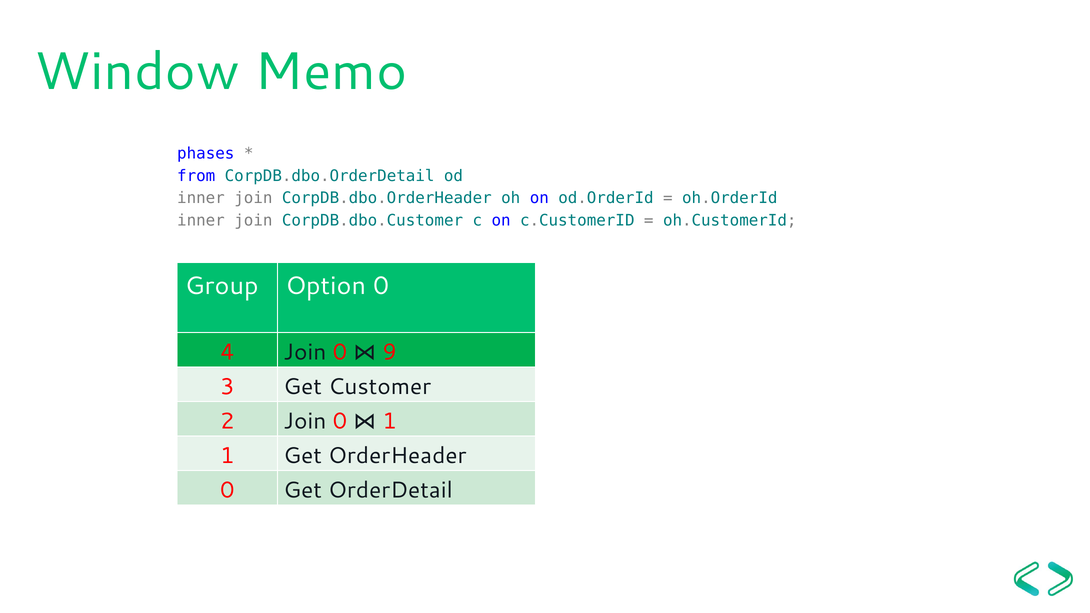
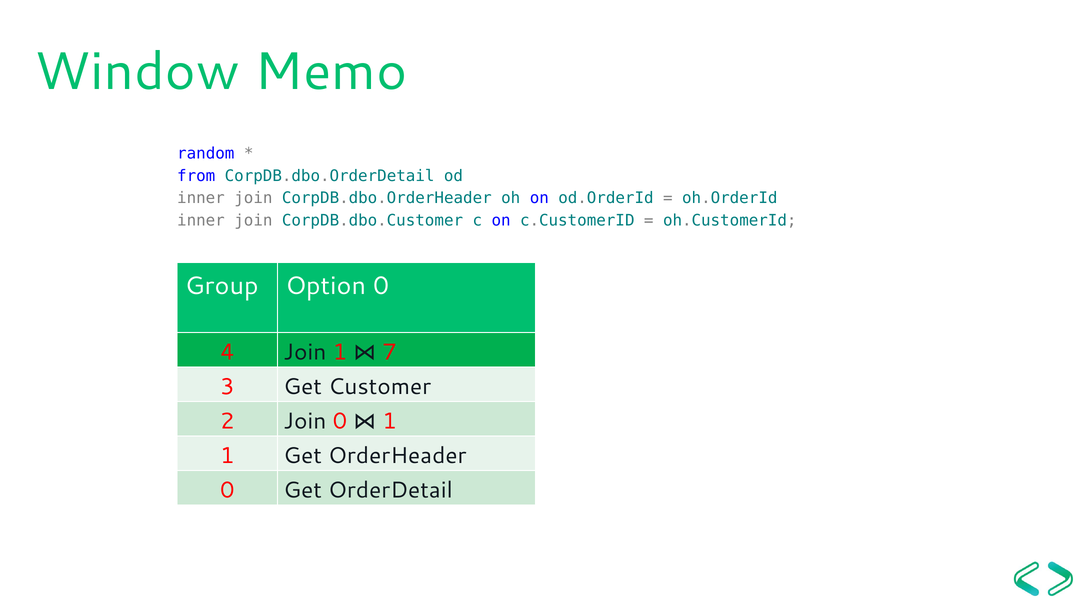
phases: phases -> random (206, 154)
4 Join 0: 0 -> 1 (340, 352)
9: 9 -> 7 (390, 352)
